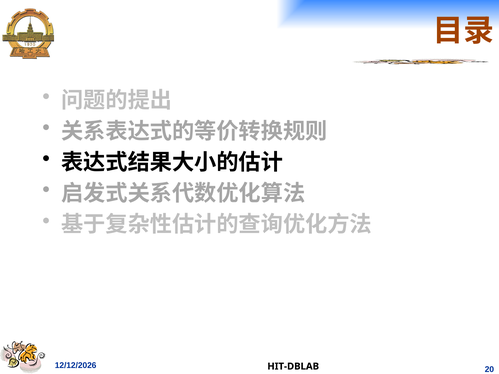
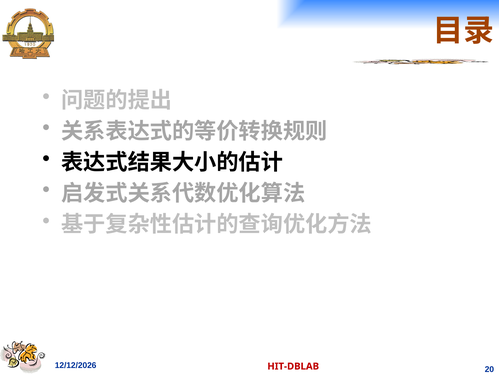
HIT-DBLAB colour: black -> red (293, 367)
